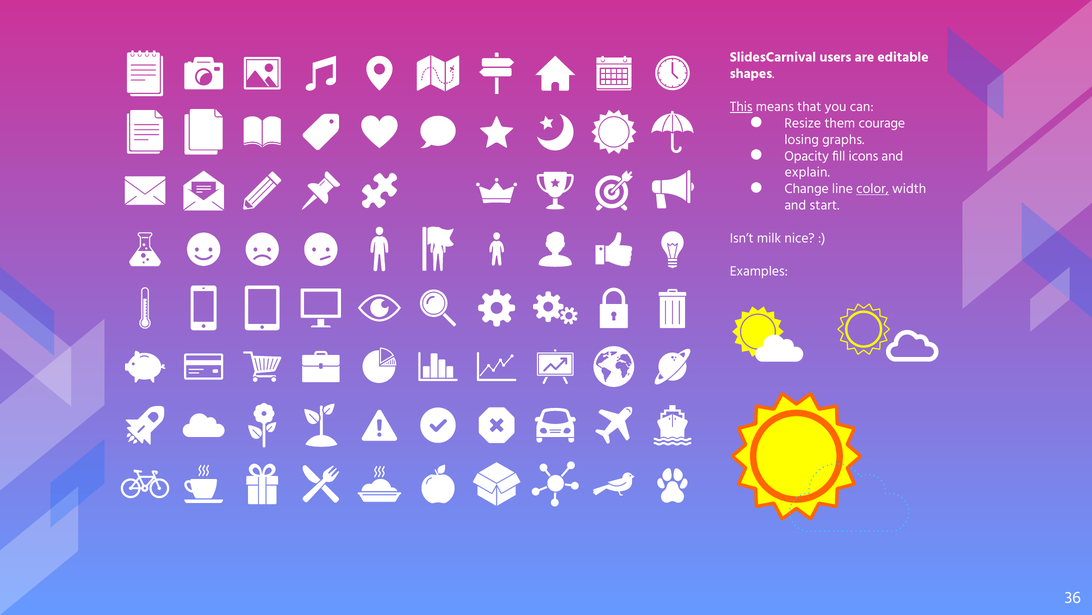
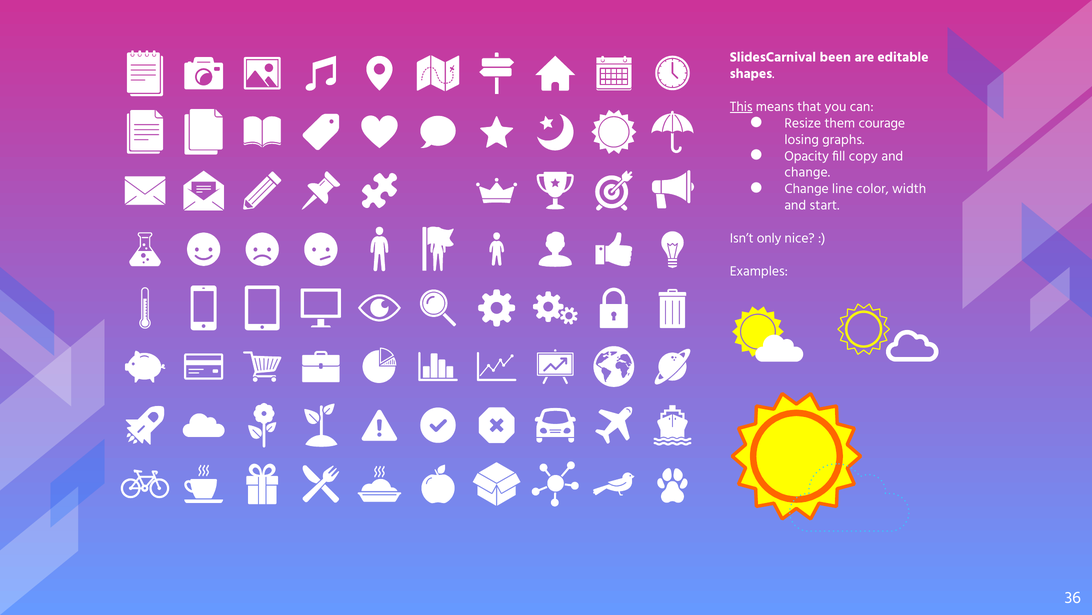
users: users -> been (835, 57)
icons: icons -> copy (863, 156)
explain: explain -> change (807, 172)
color underline: present -> none (872, 189)
milk: milk -> only (769, 238)
